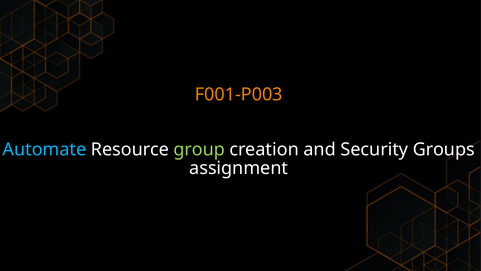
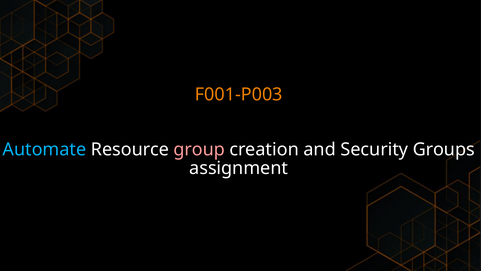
group colour: light green -> pink (199, 149)
